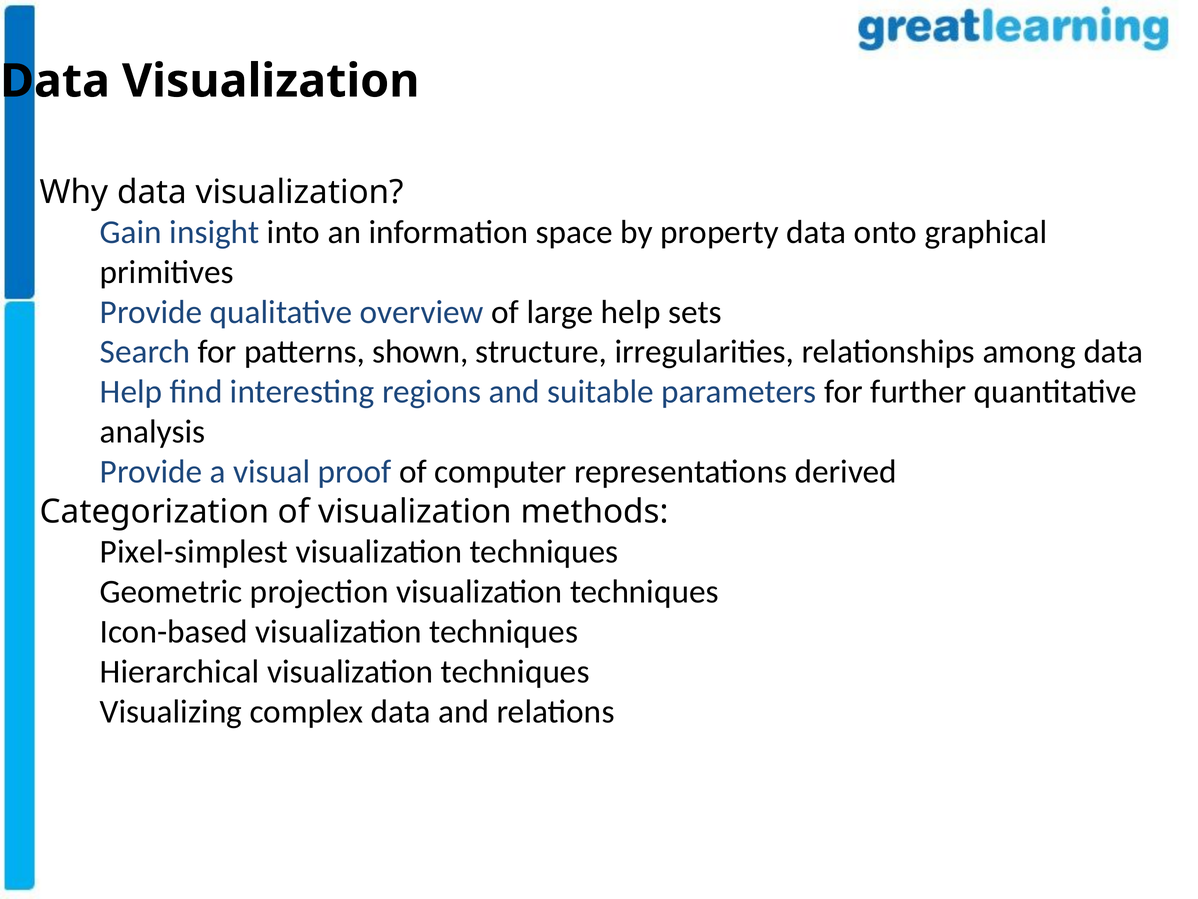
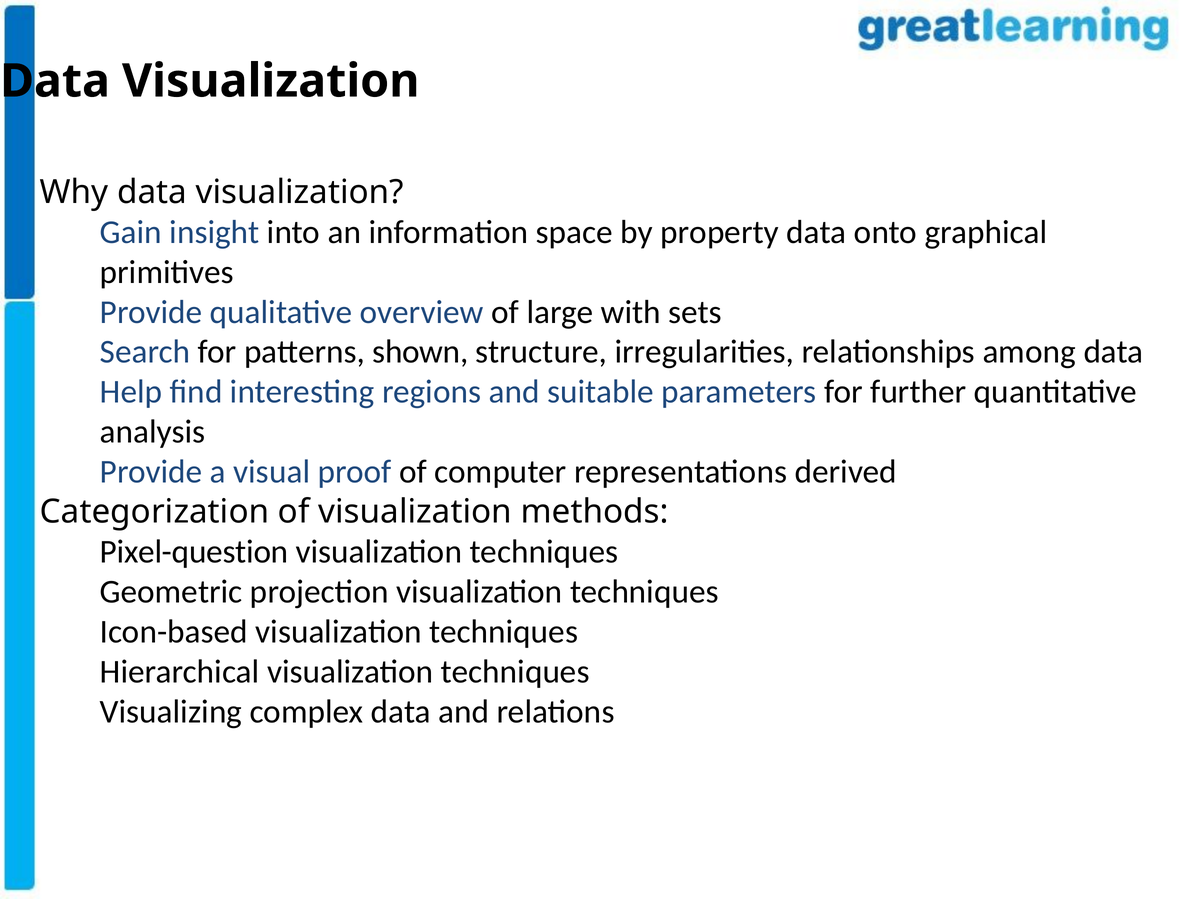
large help: help -> with (631, 312)
Pixel-simplest: Pixel-simplest -> Pixel-question (194, 552)
